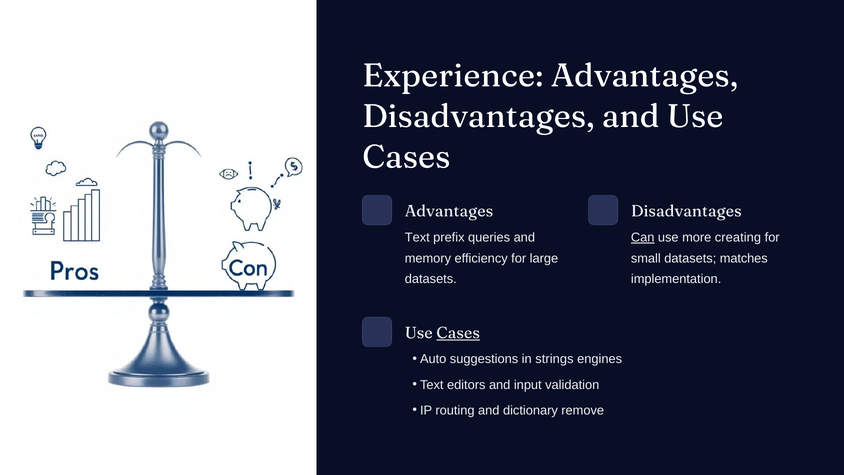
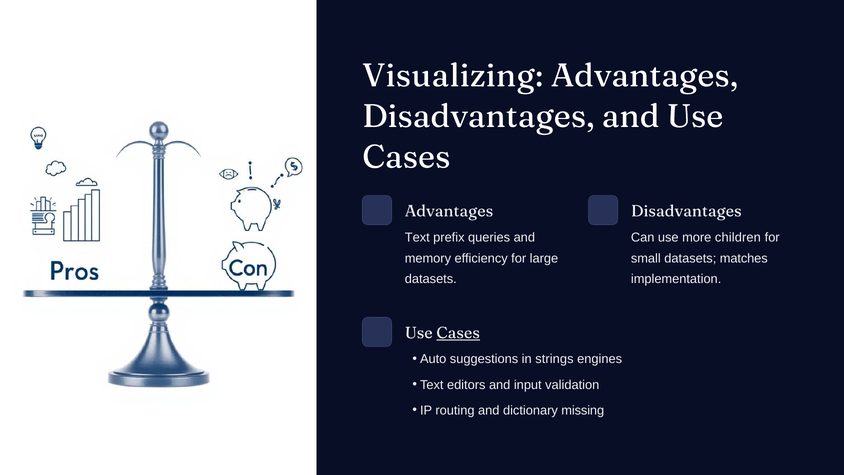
Experience: Experience -> Visualizing (453, 75)
Can underline: present -> none (643, 237)
creating: creating -> children (738, 237)
remove: remove -> missing (583, 410)
